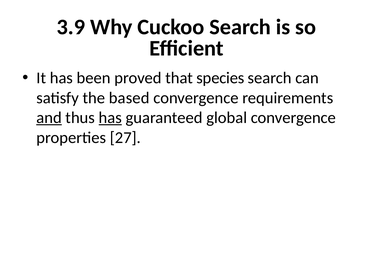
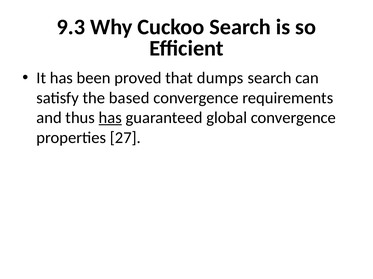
3.9: 3.9 -> 9.3 (71, 27)
species: species -> dumps (220, 78)
and underline: present -> none (49, 118)
